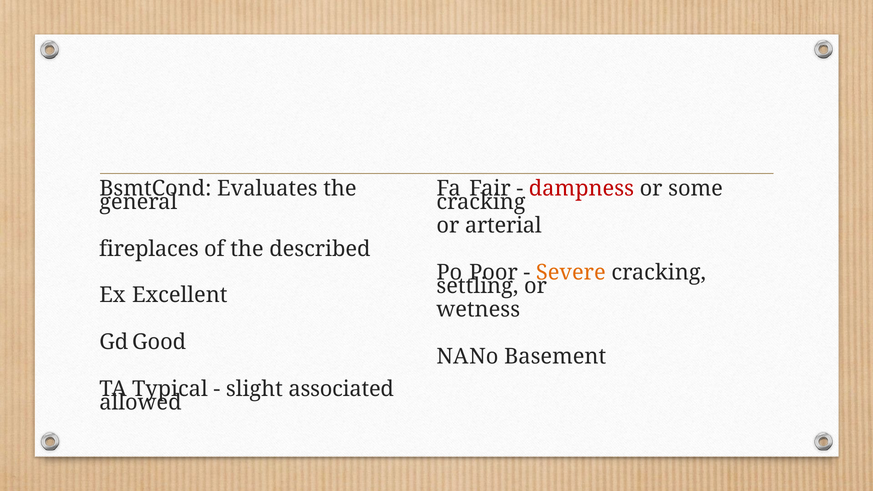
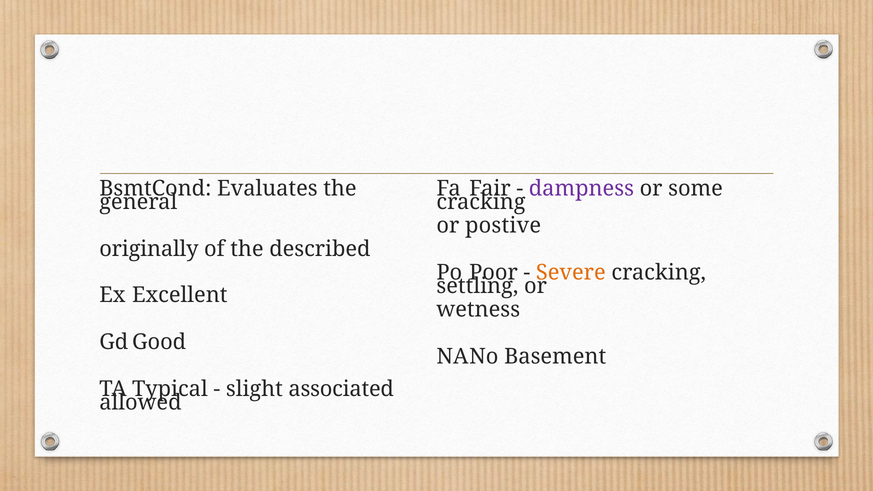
dampness colour: red -> purple (581, 188)
arterial: arterial -> postive (503, 226)
fireplaces: fireplaces -> originally (149, 249)
